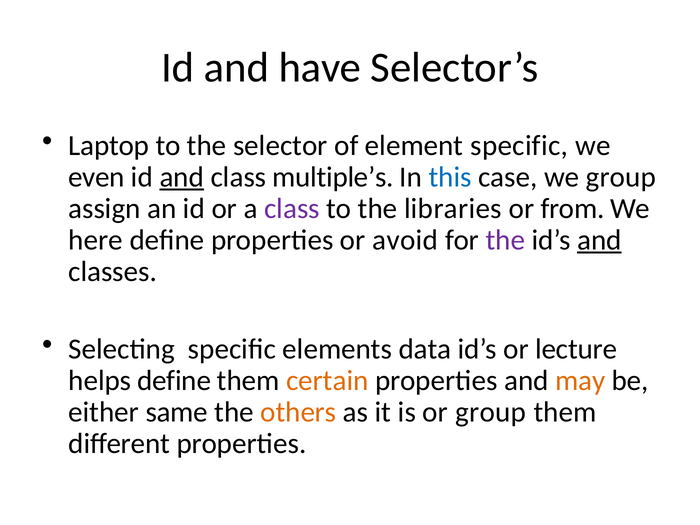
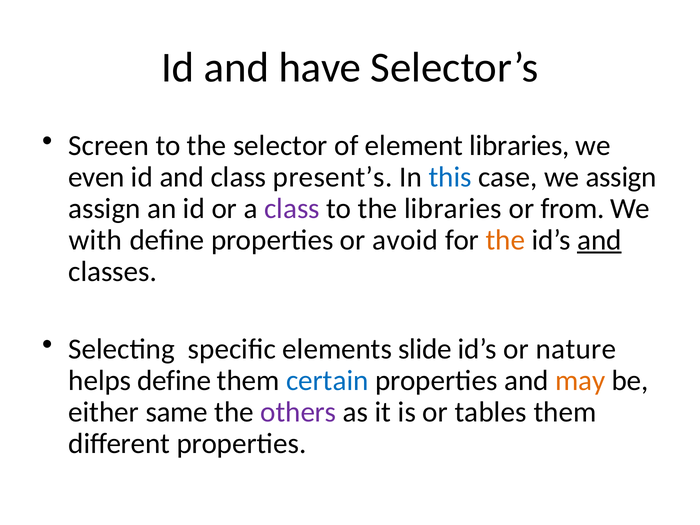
Laptop: Laptop -> Screen (109, 146)
element specific: specific -> libraries (519, 146)
and underline: present -> none (182, 177)
multiple’s: multiple’s -> present’s (333, 177)
we group: group -> assign (621, 177)
here: here -> with (96, 240)
the colour: purple -> orange (505, 240)
data: data -> slide (425, 349)
lecture: lecture -> nature (576, 349)
certain colour: orange -> blue (327, 381)
others colour: orange -> purple (298, 412)
or group: group -> tables (491, 412)
